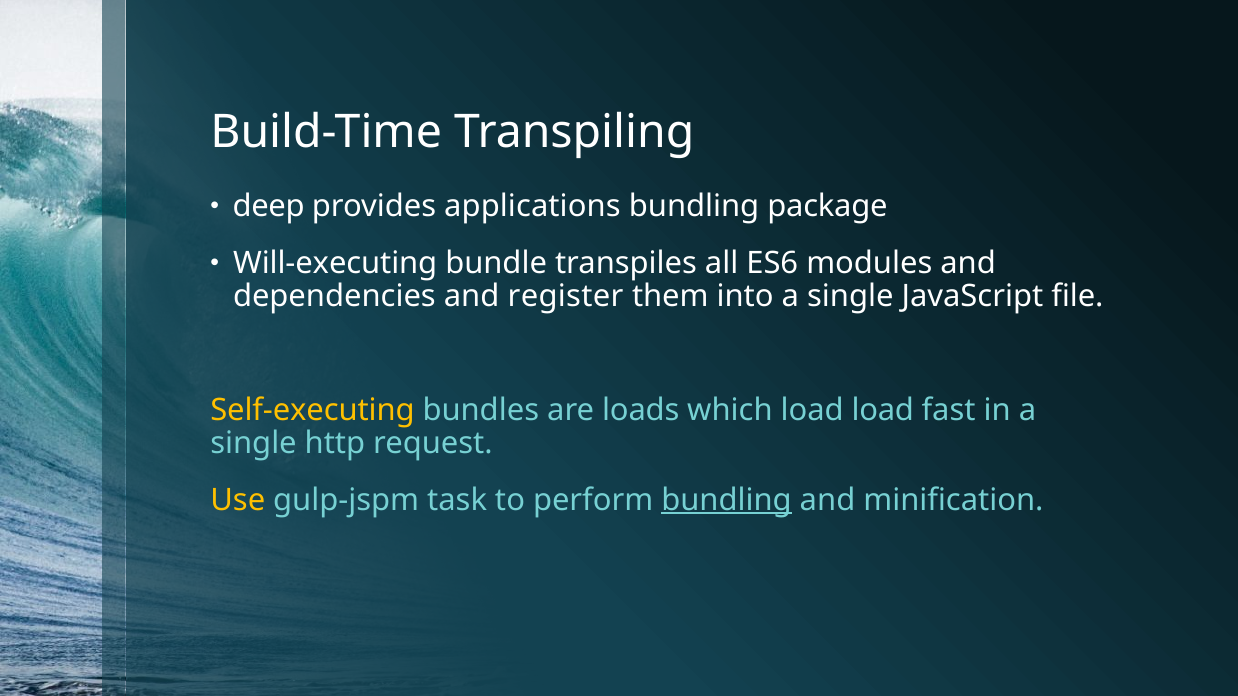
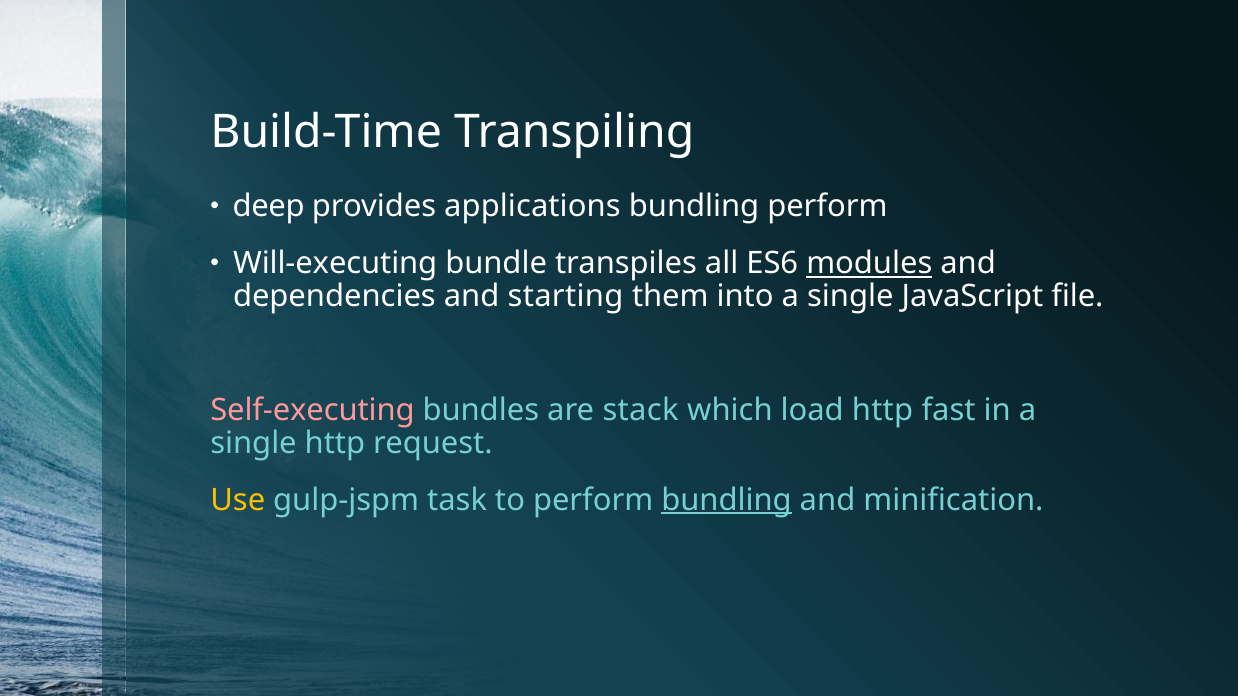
bundling package: package -> perform (827, 207)
modules underline: none -> present (869, 264)
register: register -> starting (566, 297)
Self-executing colour: yellow -> pink (312, 410)
loads: loads -> stack (641, 410)
load load: load -> http (883, 410)
